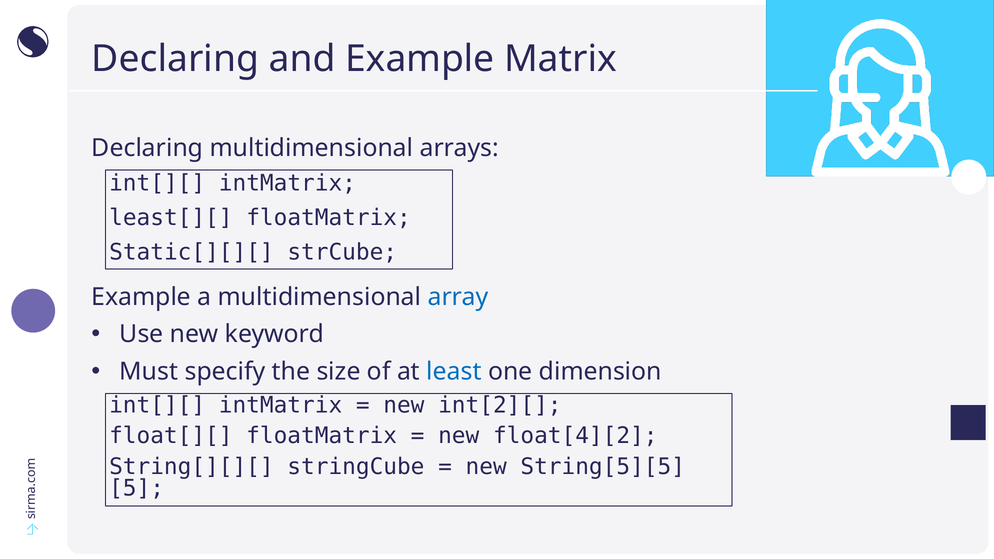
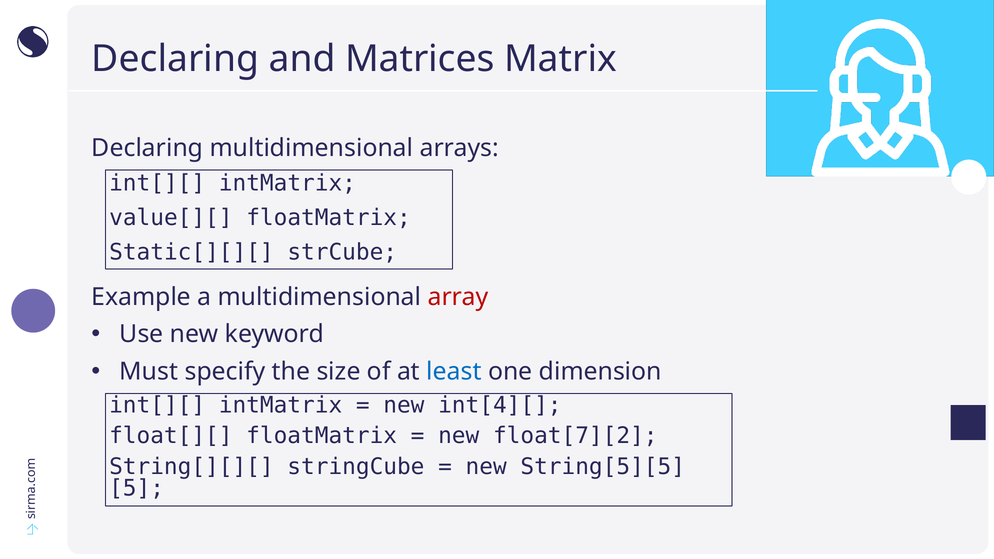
and Example: Example -> Matrices (420, 59)
least[][: least[][ -> value[][ (171, 218)
array colour: blue -> red (458, 297)
int[2][: int[2][ -> int[4][ (500, 405)
float[4][2: float[4][2 -> float[7][2 (575, 436)
